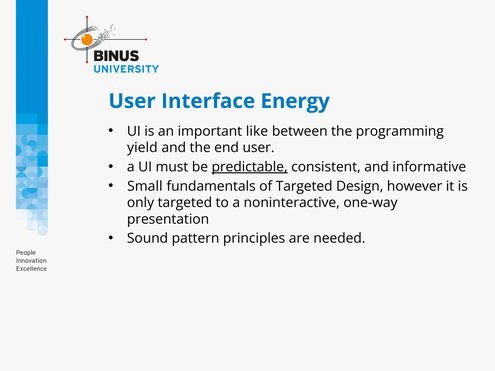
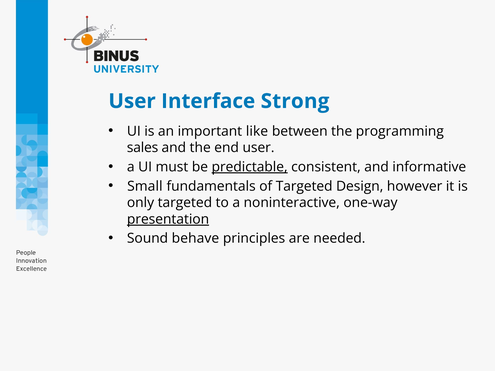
Energy: Energy -> Strong (295, 101)
yield: yield -> sales (143, 148)
presentation underline: none -> present (168, 219)
pattern: pattern -> behave (195, 239)
